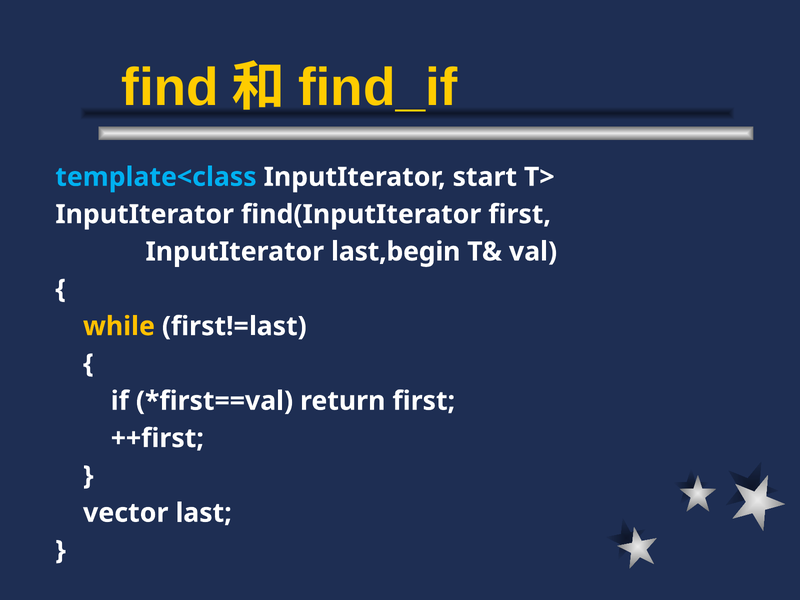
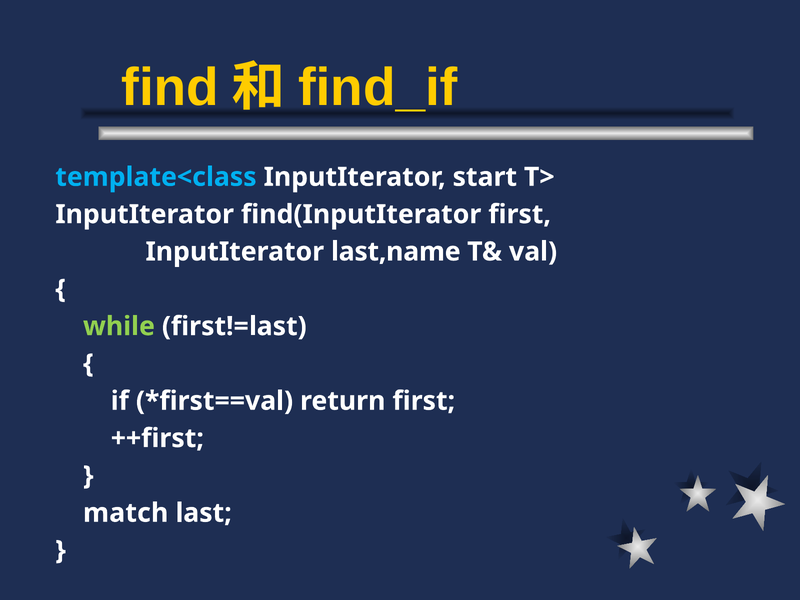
last,begin: last,begin -> last,name (396, 252)
while colour: yellow -> light green (119, 326)
vector: vector -> match (126, 513)
